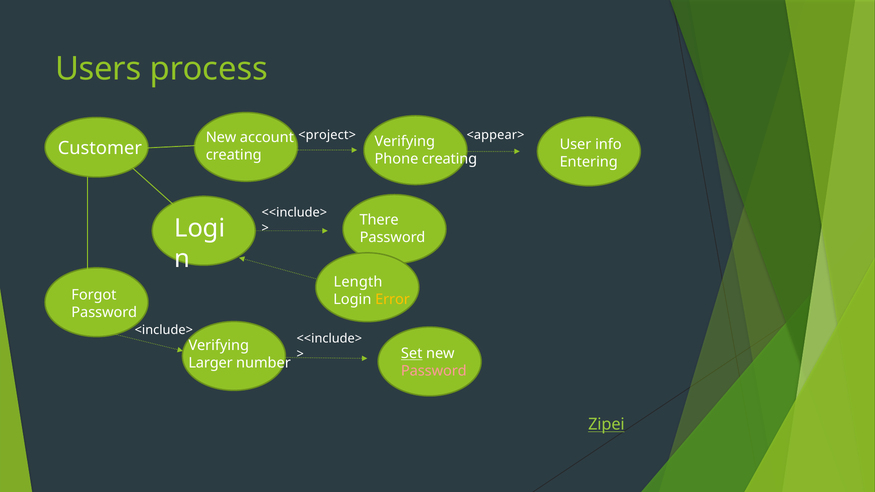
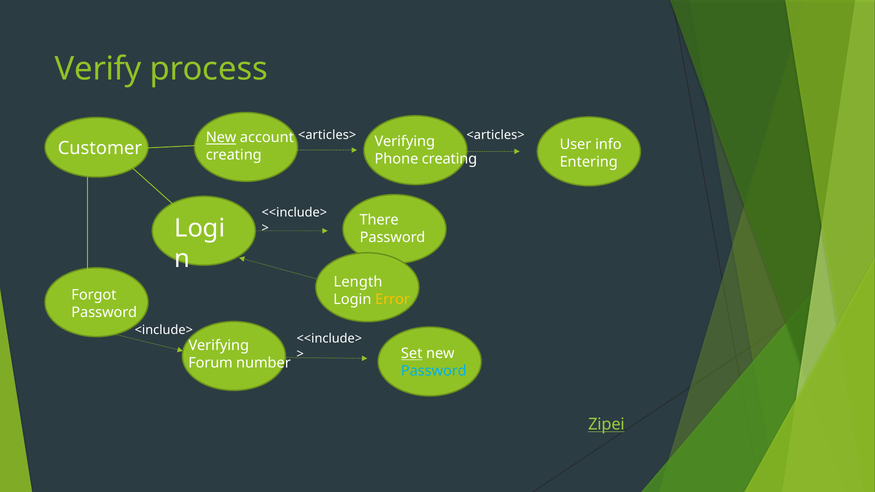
Users: Users -> Verify (98, 69)
<project>: <project> -> <articles> (327, 135)
<appear>: <appear> -> <articles> (496, 135)
New underline: none -> present (221, 138)
Larger: Larger -> Forum (211, 363)
Password colour: pink -> light blue (434, 371)
